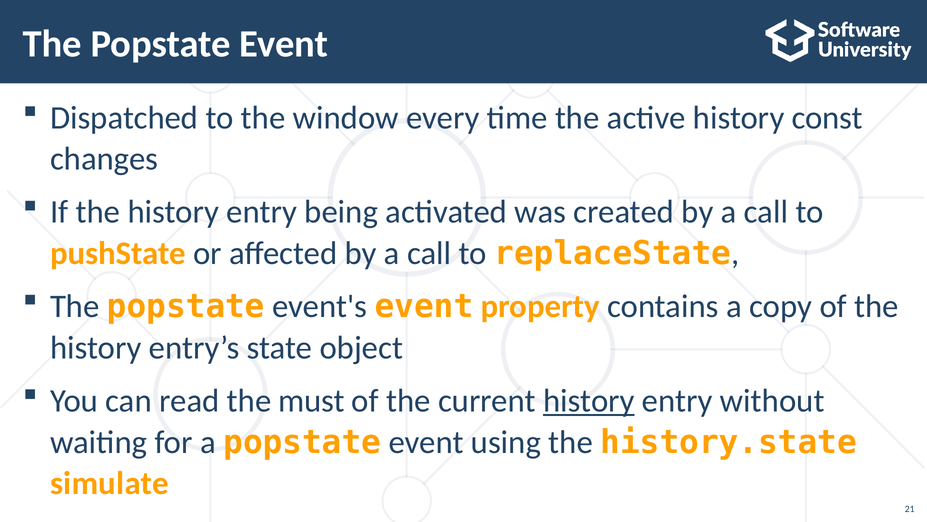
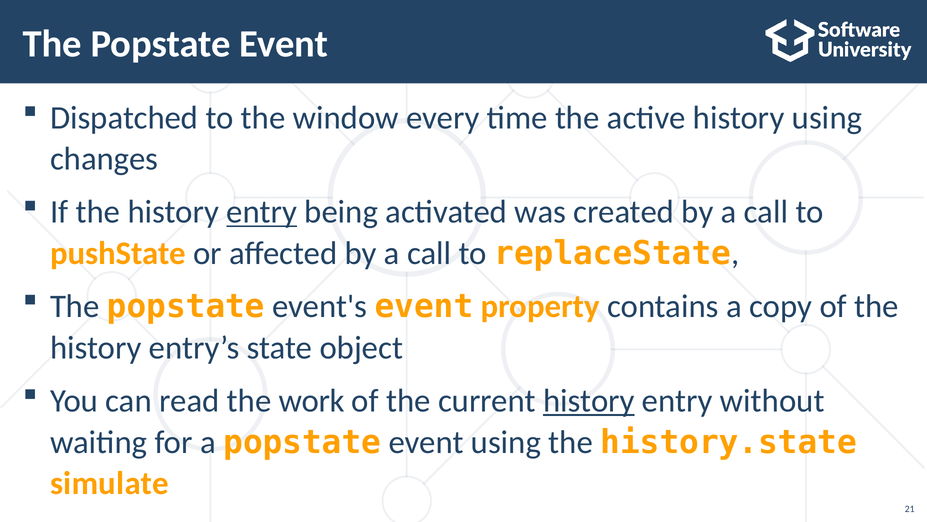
history const: const -> using (827, 118)
entry underline: none -> present (262, 212)
must: must -> work (312, 400)
